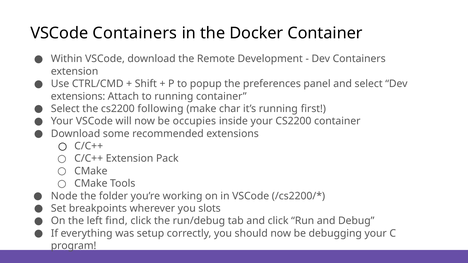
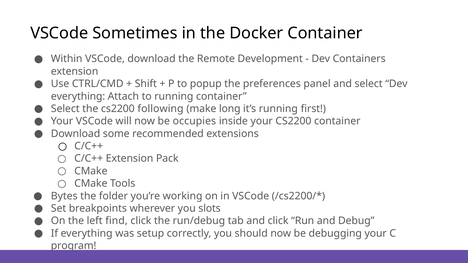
VSCode Containers: Containers -> Sometimes (135, 33)
extensions: extensions -> everything (78, 96)
char: char -> long (230, 109)
Node: Node -> Bytes (64, 196)
